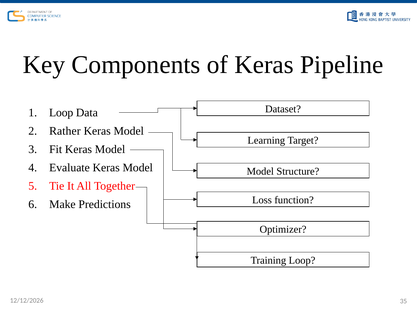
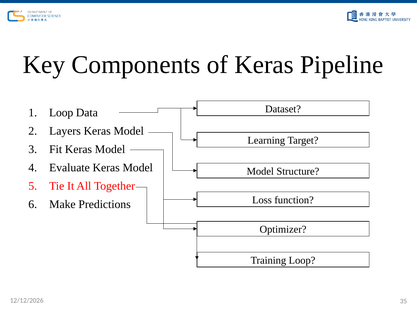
Rather: Rather -> Layers (65, 131)
